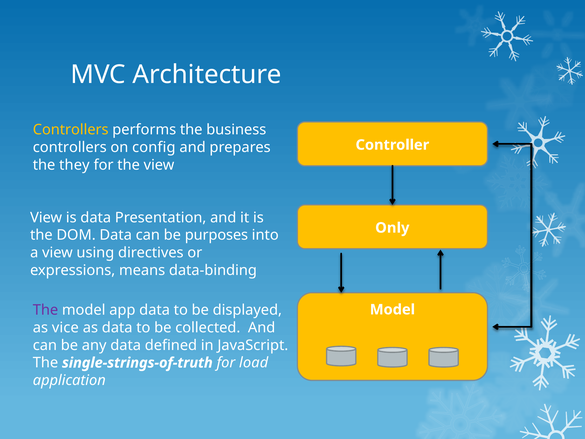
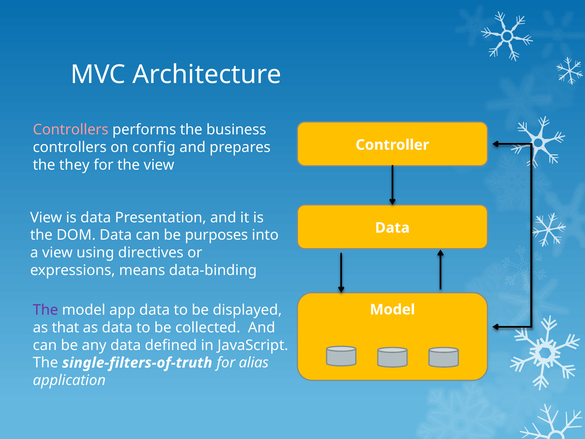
Controllers colour: yellow -> pink (71, 130)
Only: Only -> Data (392, 228)
vice: vice -> that (66, 327)
single-strings-of-truth: single-strings-of-truth -> single-filters-of-truth (137, 363)
load: load -> alias (254, 363)
